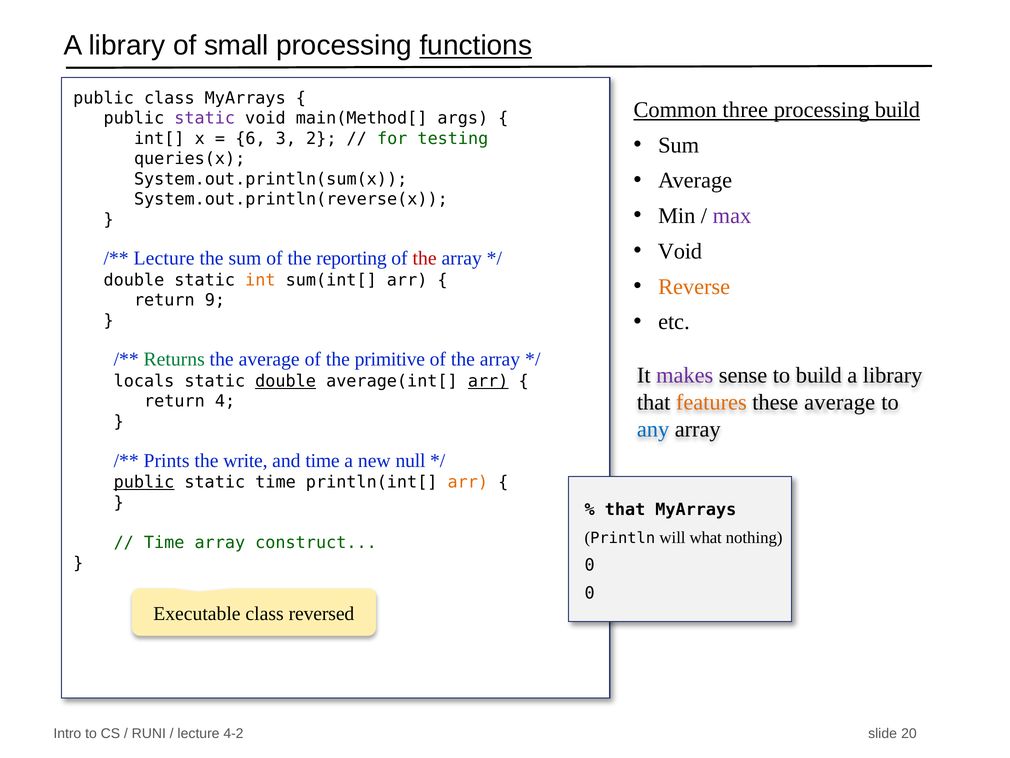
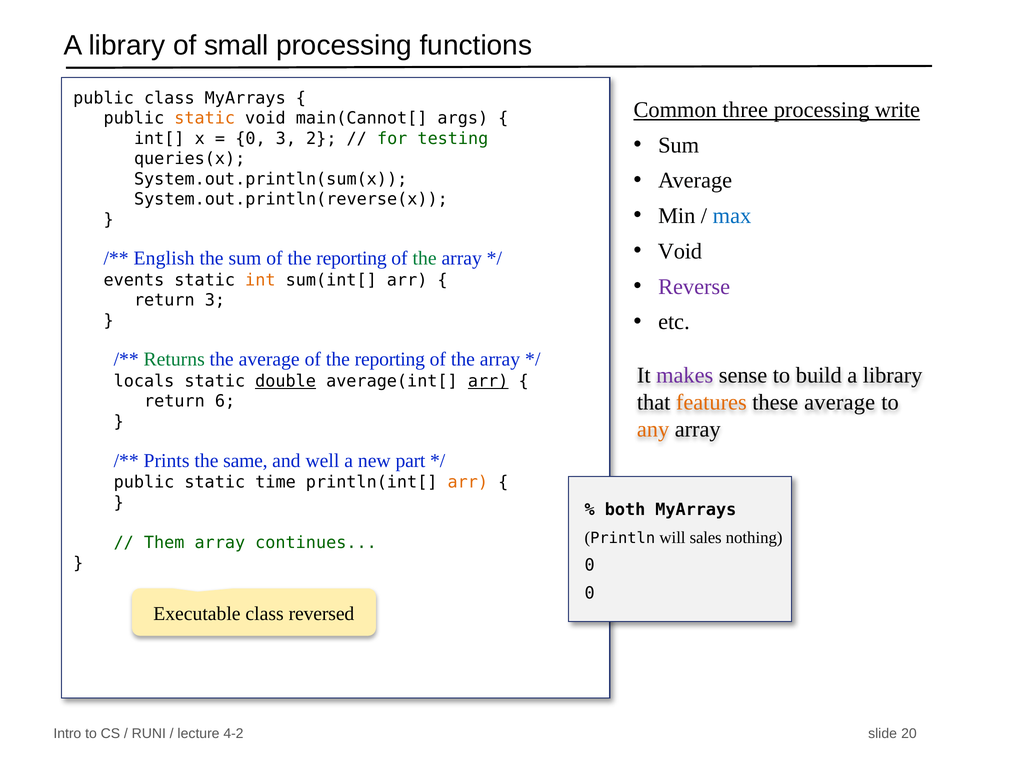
functions underline: present -> none (476, 45)
processing build: build -> write (897, 110)
static colour: purple -> orange (205, 118)
main(Method[: main(Method[ -> main(Cannot[ (362, 118)
6: 6 -> 0 (250, 139)
max colour: purple -> blue (732, 216)
Lecture: Lecture -> English (164, 258)
the colour: red -> green (425, 258)
double: double -> events (134, 280)
Reverse colour: orange -> purple (694, 286)
return 9: 9 -> 3 (215, 300)
average of the primitive: primitive -> reporting (390, 359)
4: 4 -> 6 (225, 401)
any colour: blue -> orange (653, 429)
write: write -> same (245, 460)
and time: time -> well (322, 460)
null: null -> part (410, 460)
public underline: present -> none (144, 482)
that: that -> both (625, 509)
what: what -> sales (706, 537)
Time: Time -> Them (164, 543)
construct: construct -> continues (316, 543)
